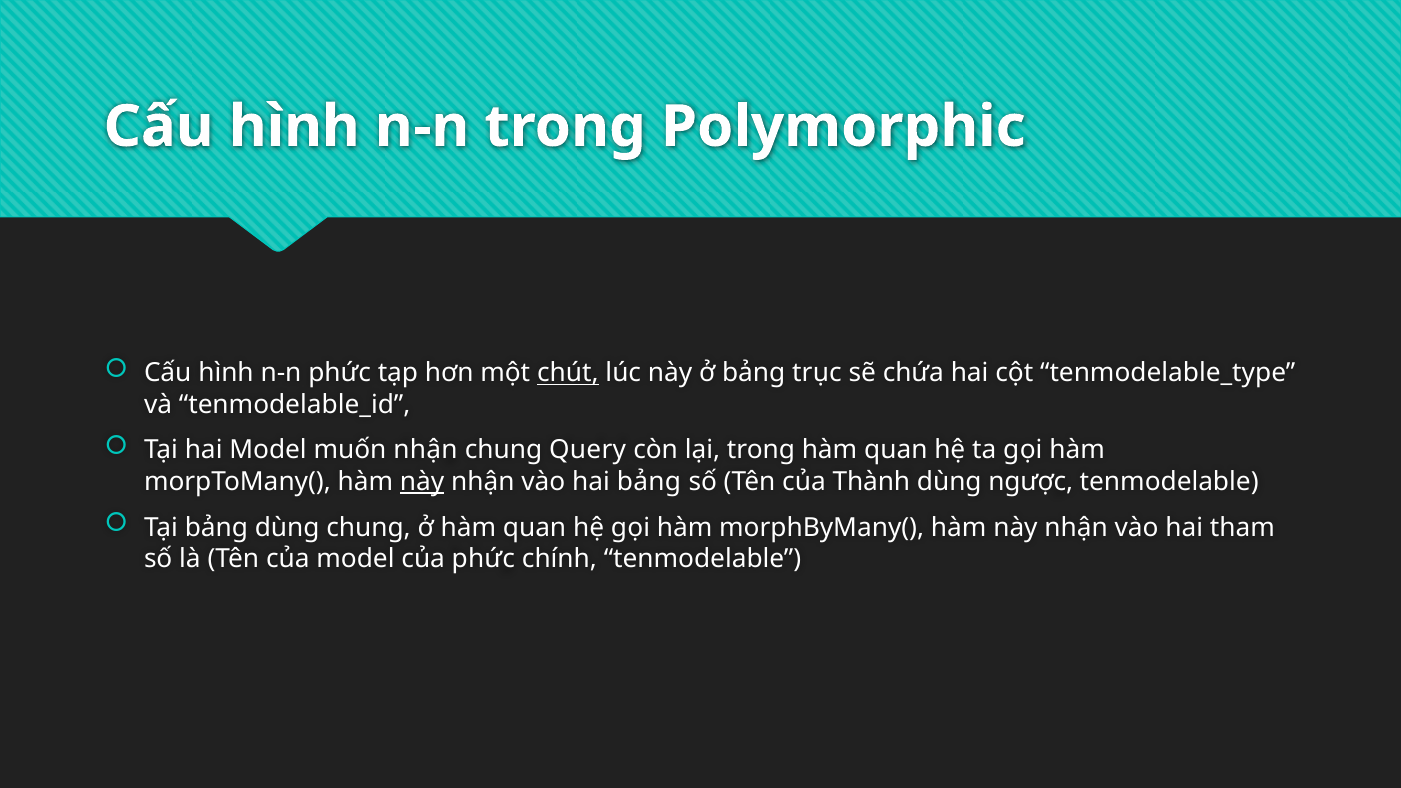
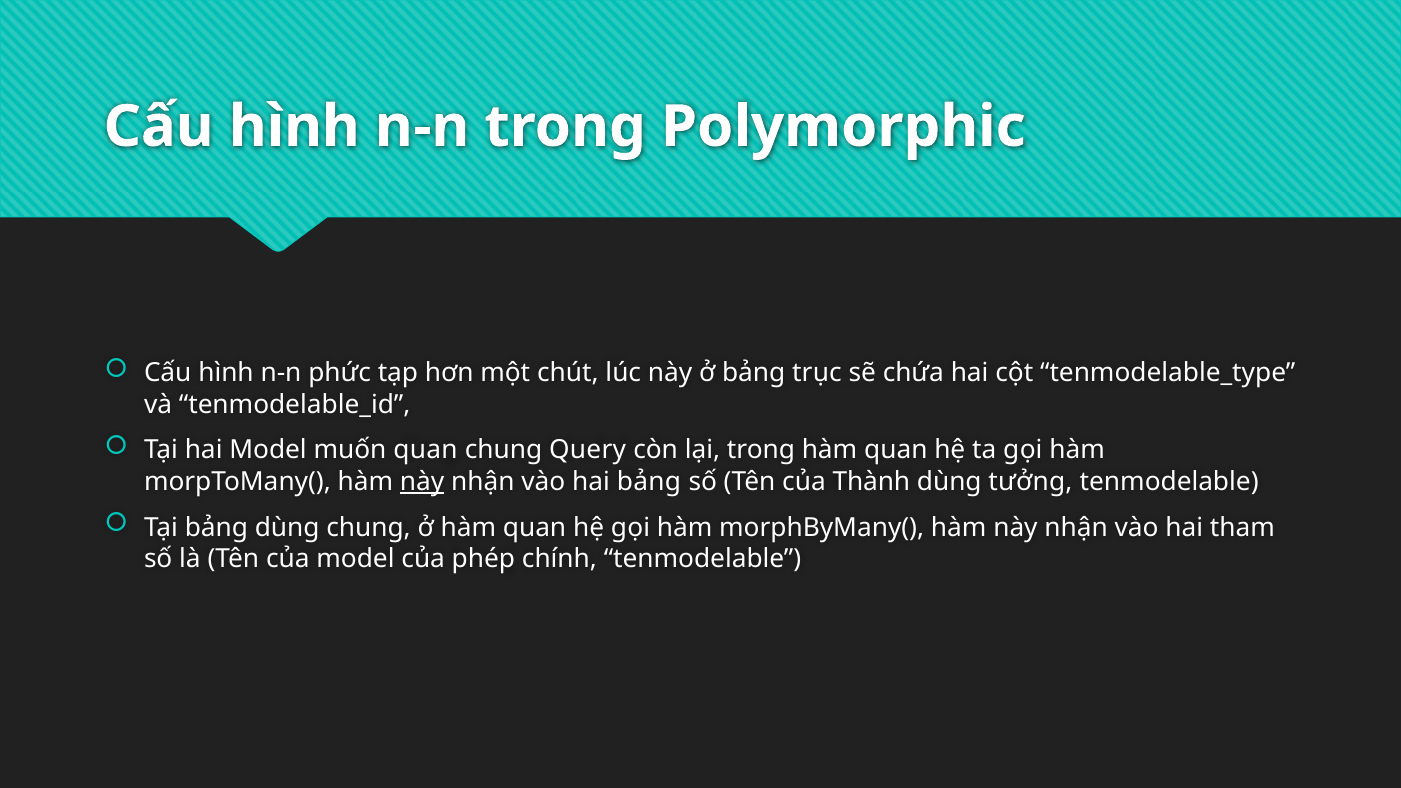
chút underline: present -> none (568, 373)
muốn nhận: nhận -> quan (425, 450)
ngược: ngược -> tưởng (1030, 482)
của phức: phức -> phép (483, 559)
